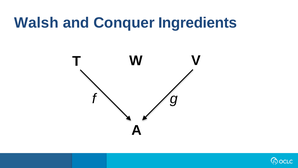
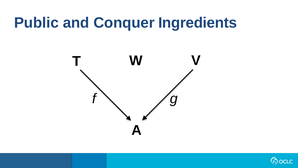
Walsh: Walsh -> Public (36, 23)
